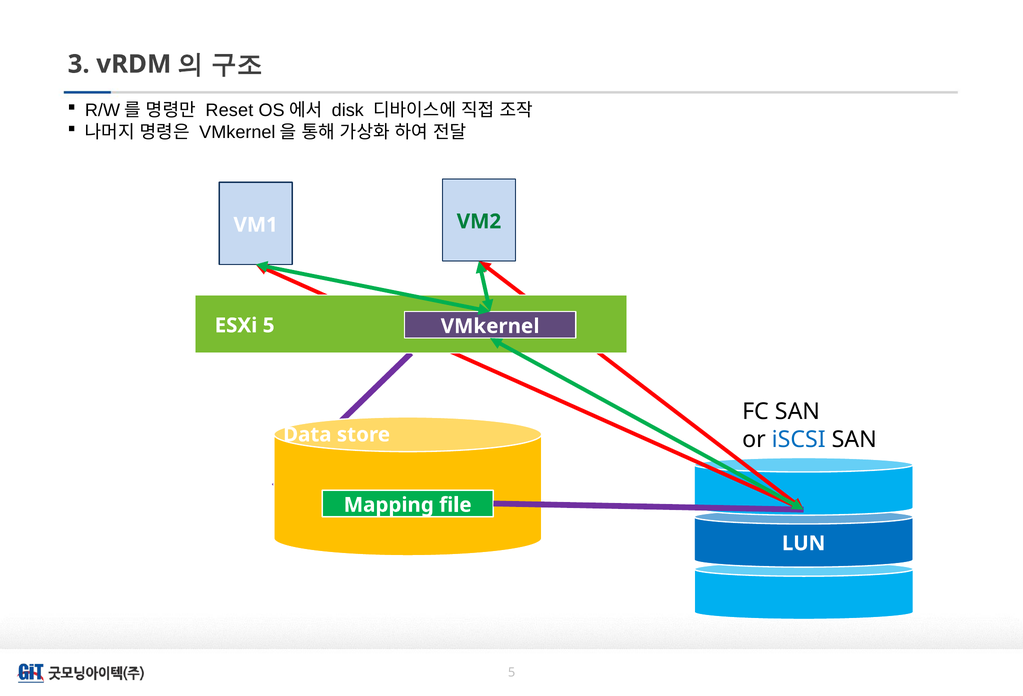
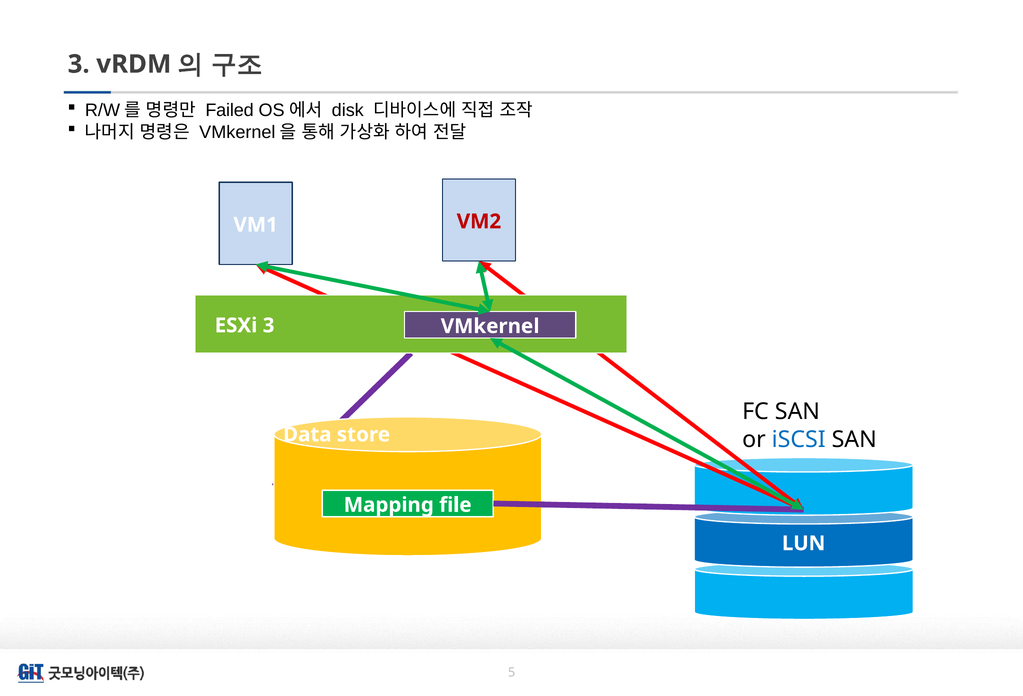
Reset: Reset -> Failed (230, 111)
VM2 colour: green -> red (479, 221)
ESXi 5: 5 -> 3 (269, 325)
